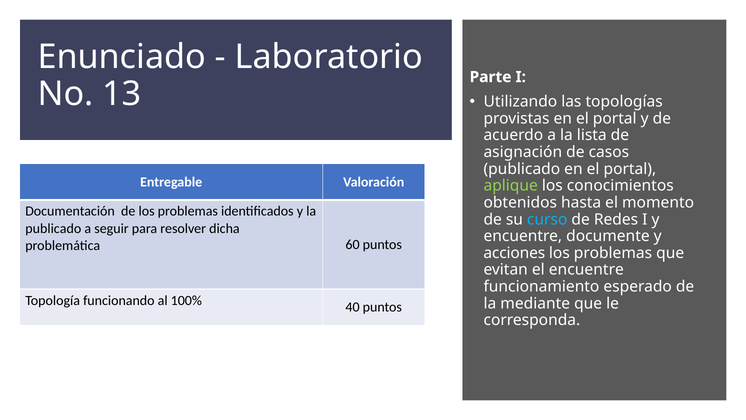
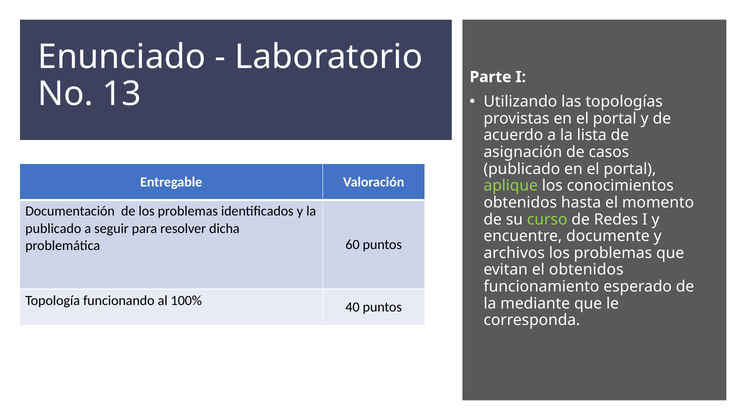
curso colour: light blue -> light green (547, 219)
acciones: acciones -> archivos (514, 253)
el encuentre: encuentre -> obtenidos (586, 270)
